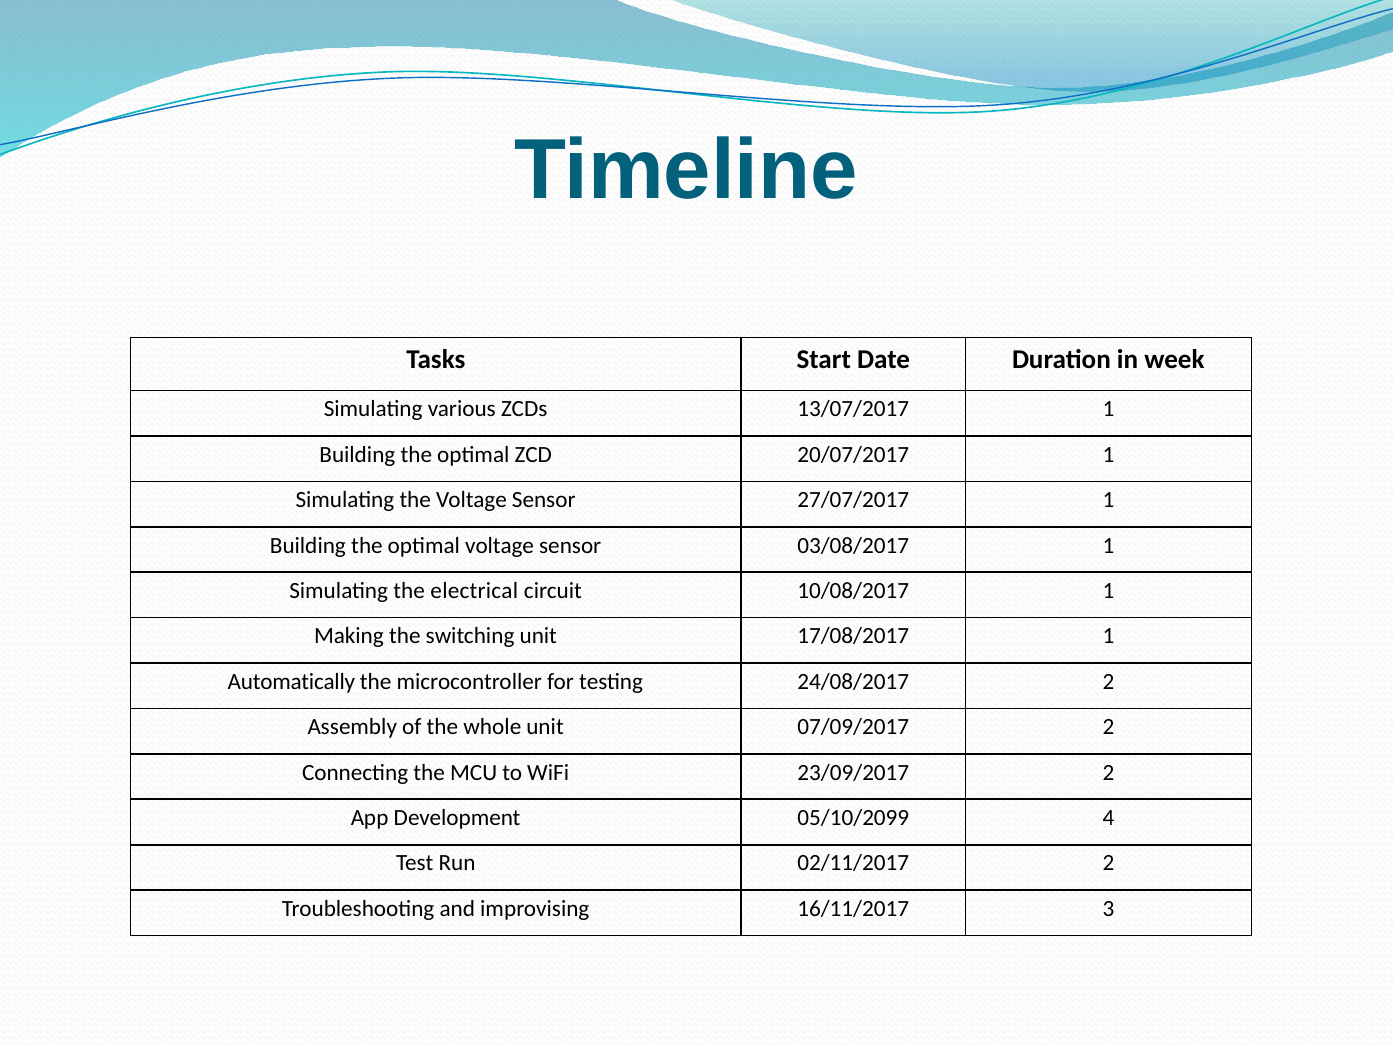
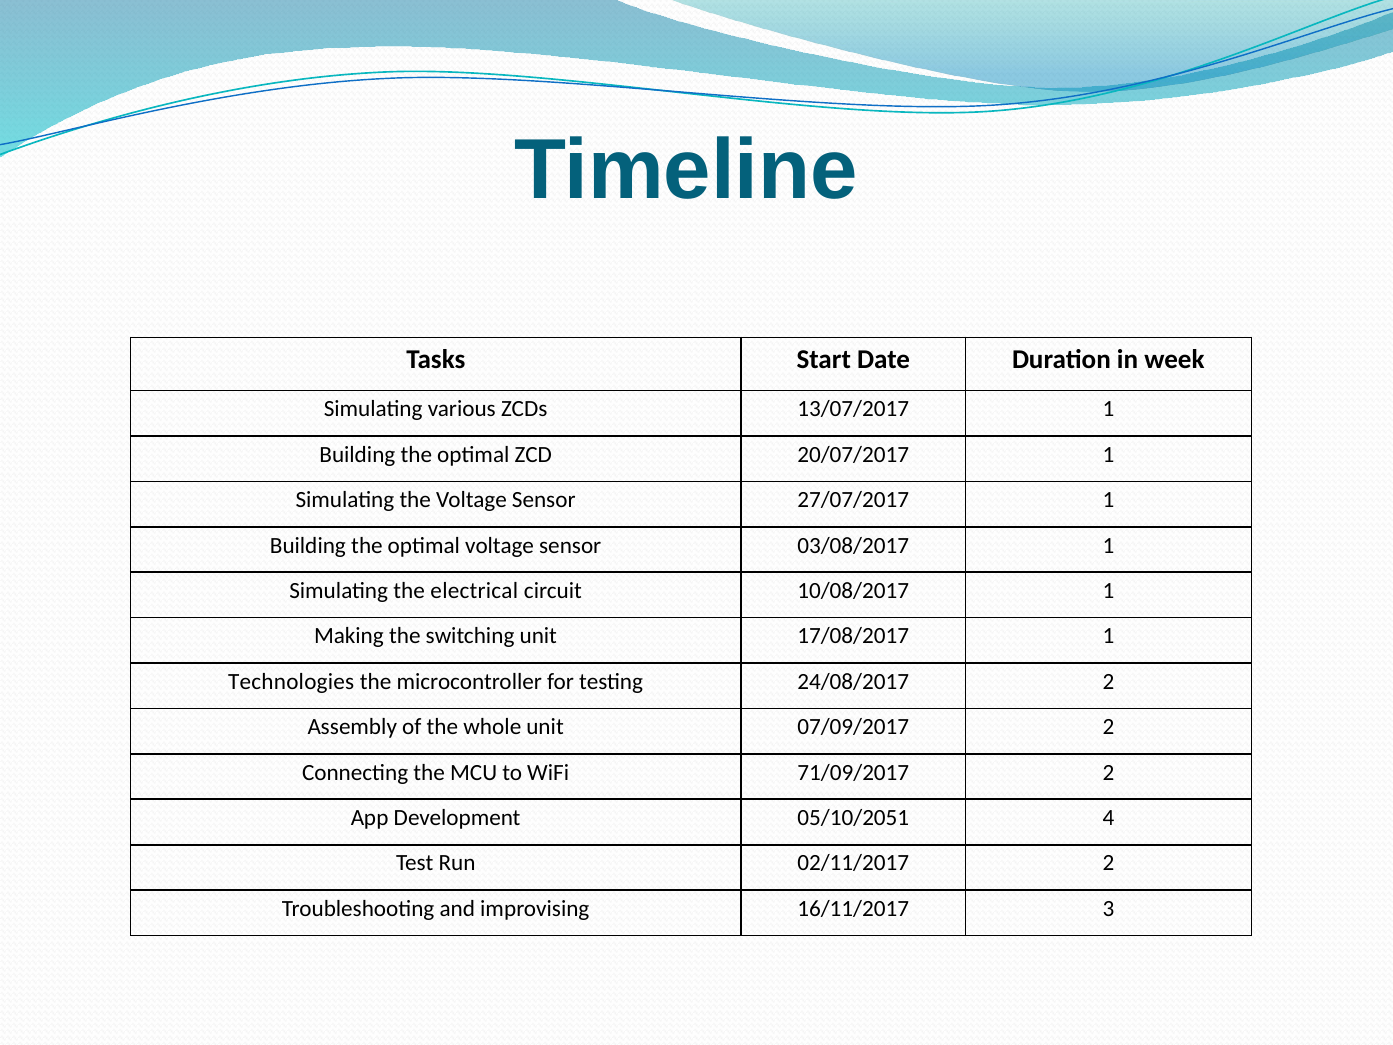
Automatically: Automatically -> Technologies (291, 681)
23/09/2017: 23/09/2017 -> 71/09/2017 (853, 772)
05/10/2099: 05/10/2099 -> 05/10/2051 (853, 818)
